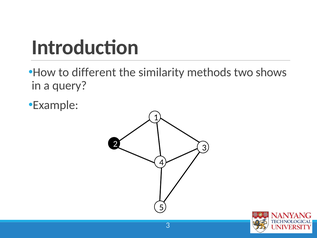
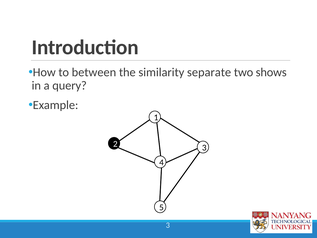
different: different -> between (94, 72)
methods: methods -> separate (209, 72)
